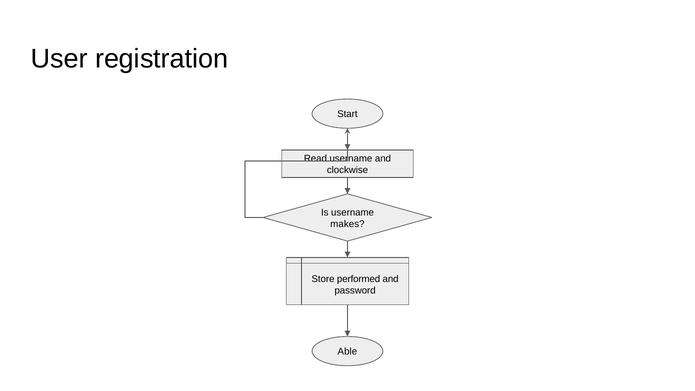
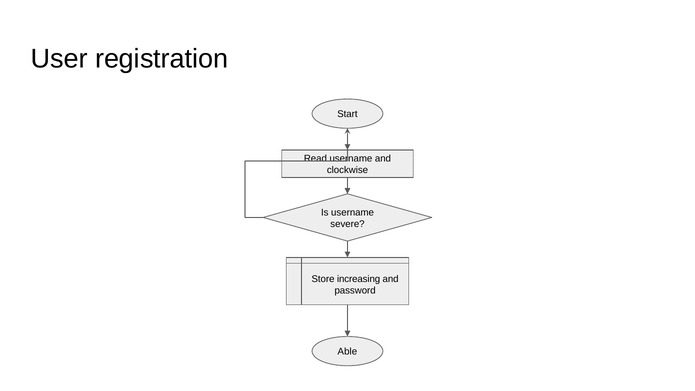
makes: makes -> severe (347, 224)
performed: performed -> increasing (359, 279)
